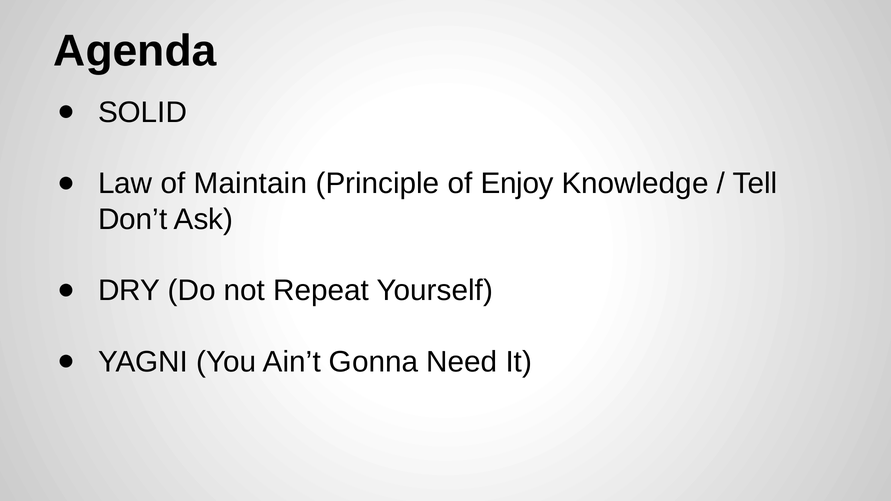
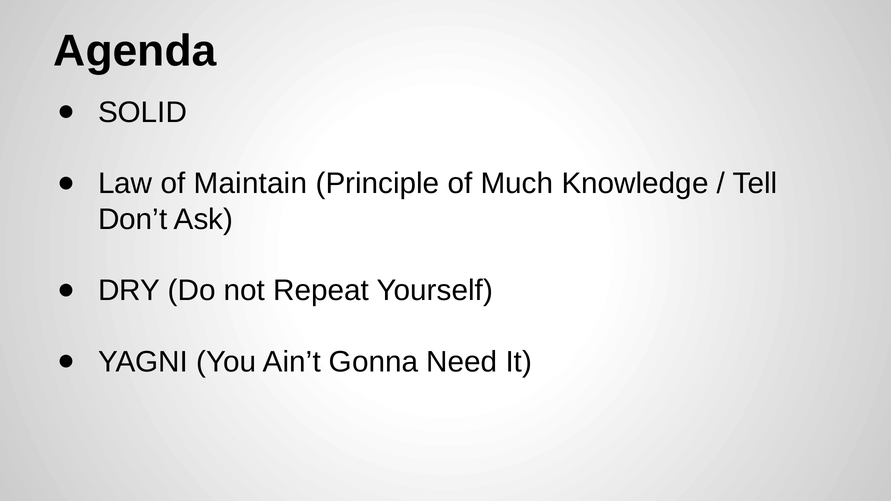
Enjoy: Enjoy -> Much (517, 184)
